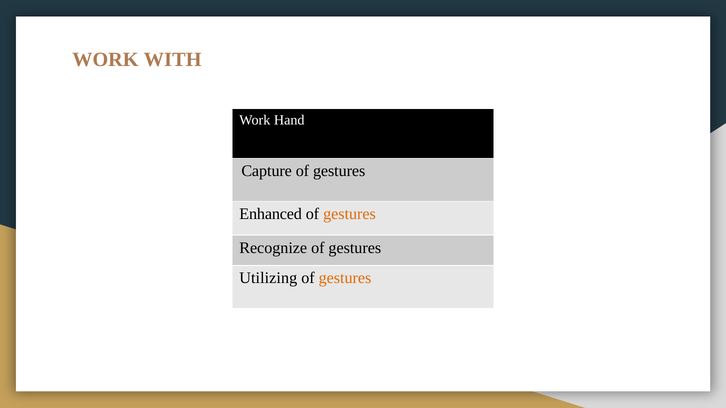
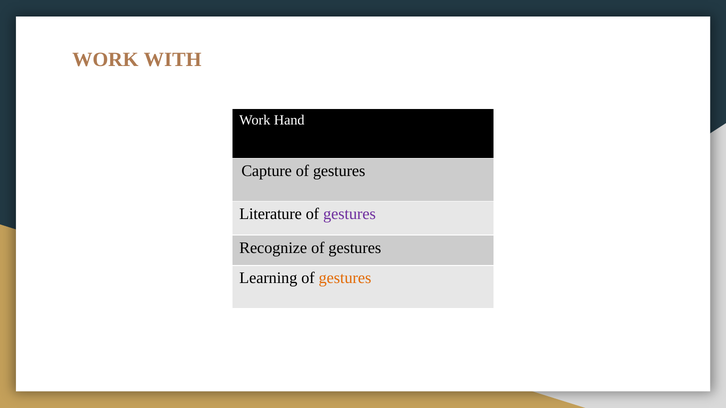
Enhanced: Enhanced -> Literature (271, 214)
gestures colour: orange -> purple (349, 214)
Utilizing: Utilizing -> Learning (268, 278)
